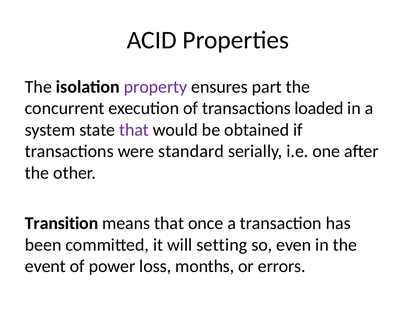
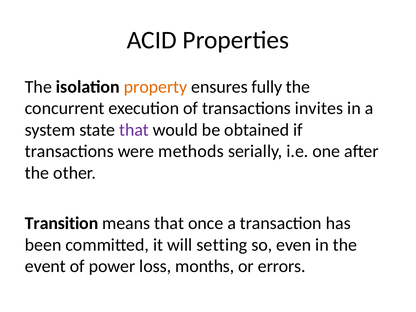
property colour: purple -> orange (156, 87)
part: part -> fully (267, 87)
loaded: loaded -> invites (319, 108)
standard: standard -> methods (191, 151)
